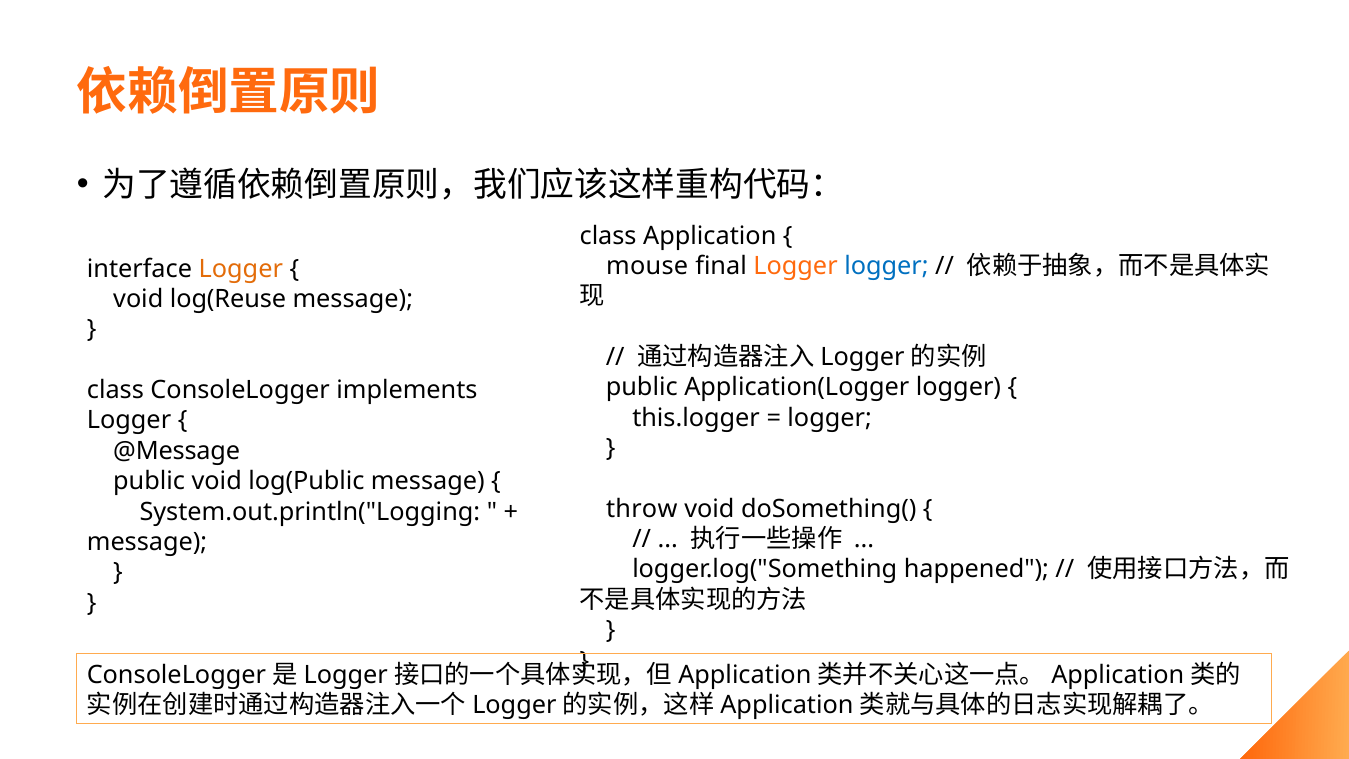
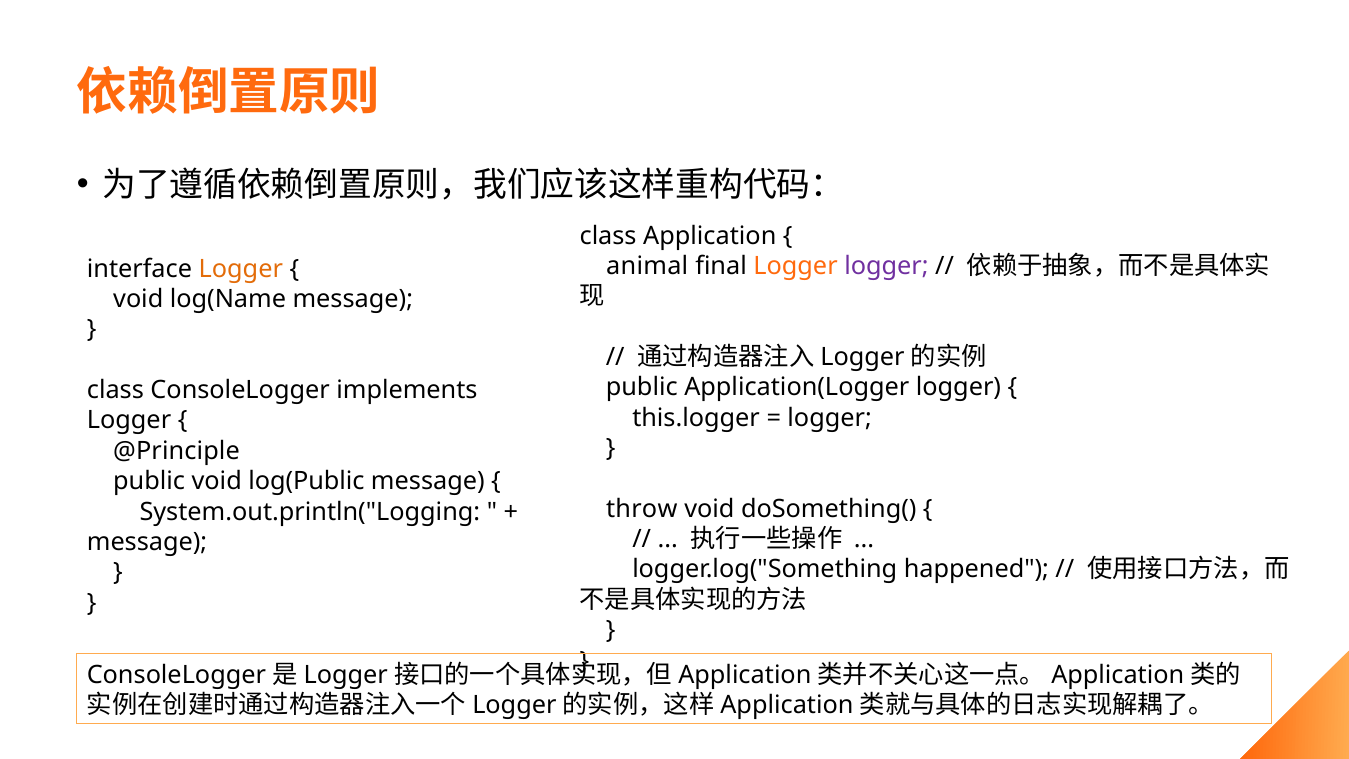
mouse: mouse -> animal (647, 266)
logger colour: blue -> purple (887, 266)
log(Reuse: log(Reuse -> log(Name (228, 299)
@Message: @Message -> @Principle (177, 451)
